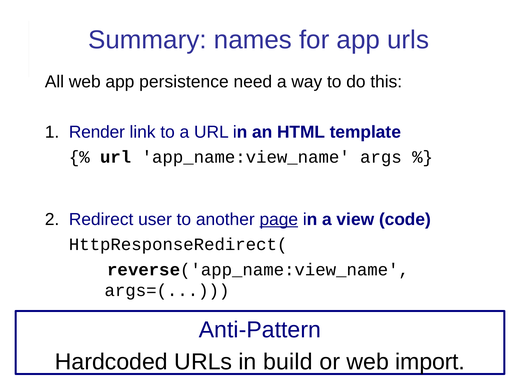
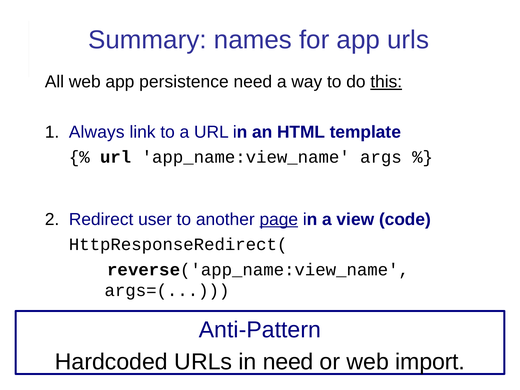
this underline: none -> present (386, 82)
Render: Render -> Always (97, 132)
in build: build -> need (288, 362)
